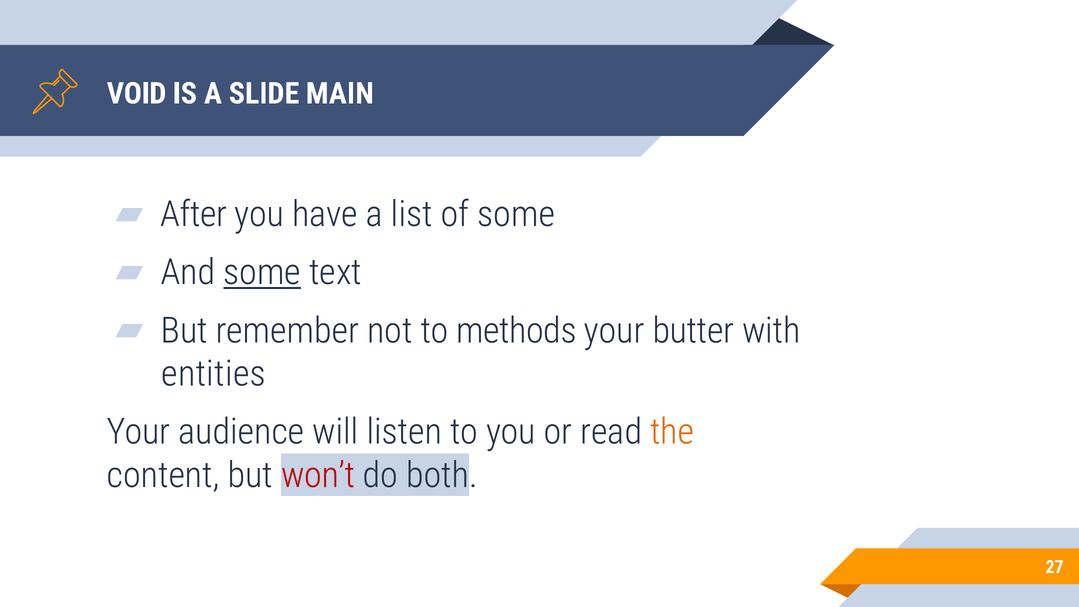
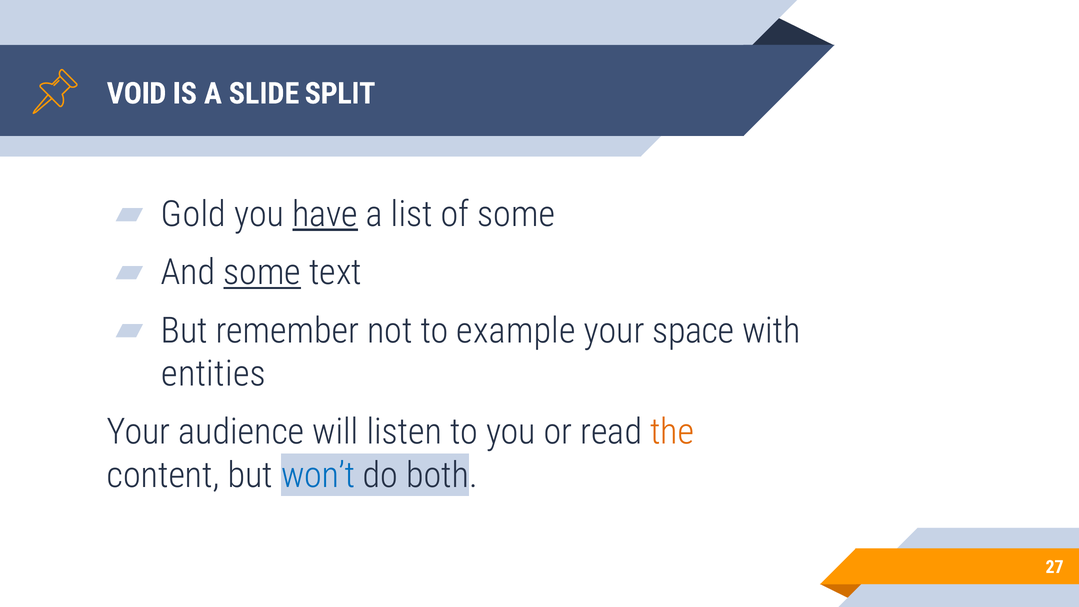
MAIN: MAIN -> SPLIT (340, 94)
After: After -> Gold (193, 214)
have underline: none -> present (325, 214)
methods: methods -> example (516, 331)
butter: butter -> space (693, 331)
won’t colour: red -> blue (318, 475)
